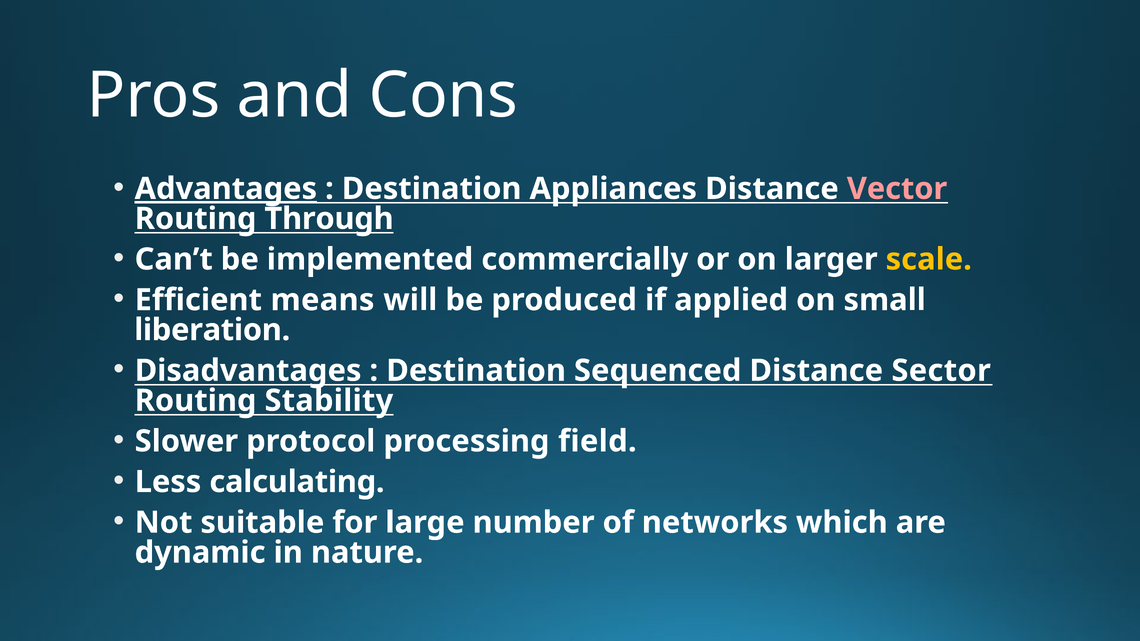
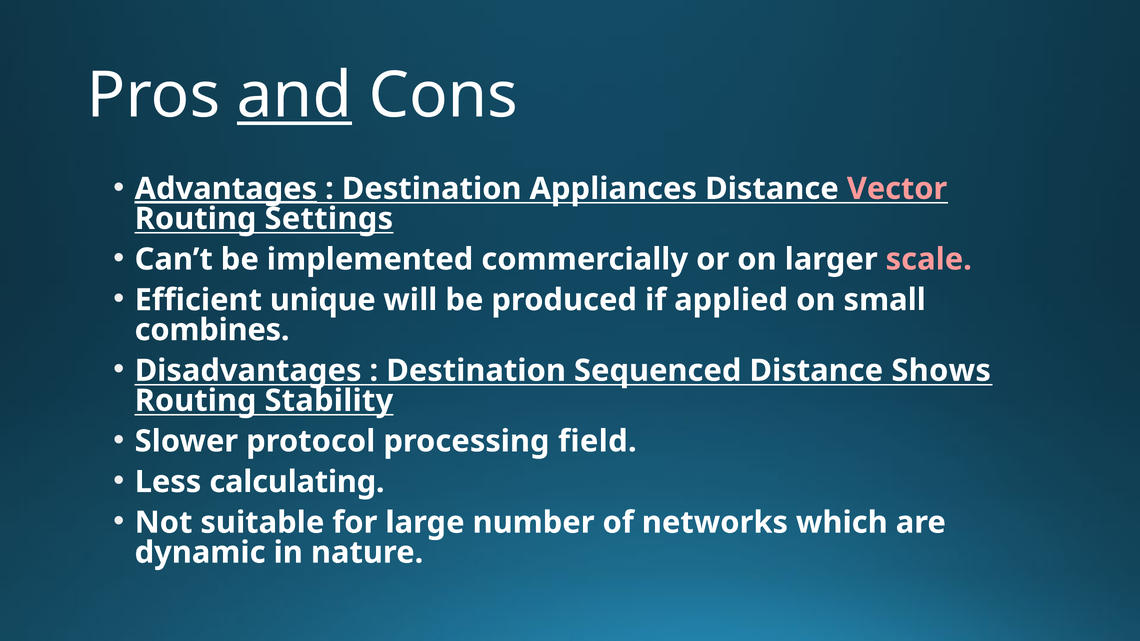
and underline: none -> present (294, 96)
Through: Through -> Settings (329, 219)
scale colour: yellow -> pink (929, 259)
means: means -> unique (323, 300)
liberation: liberation -> combines (212, 330)
Sector: Sector -> Shows (941, 371)
